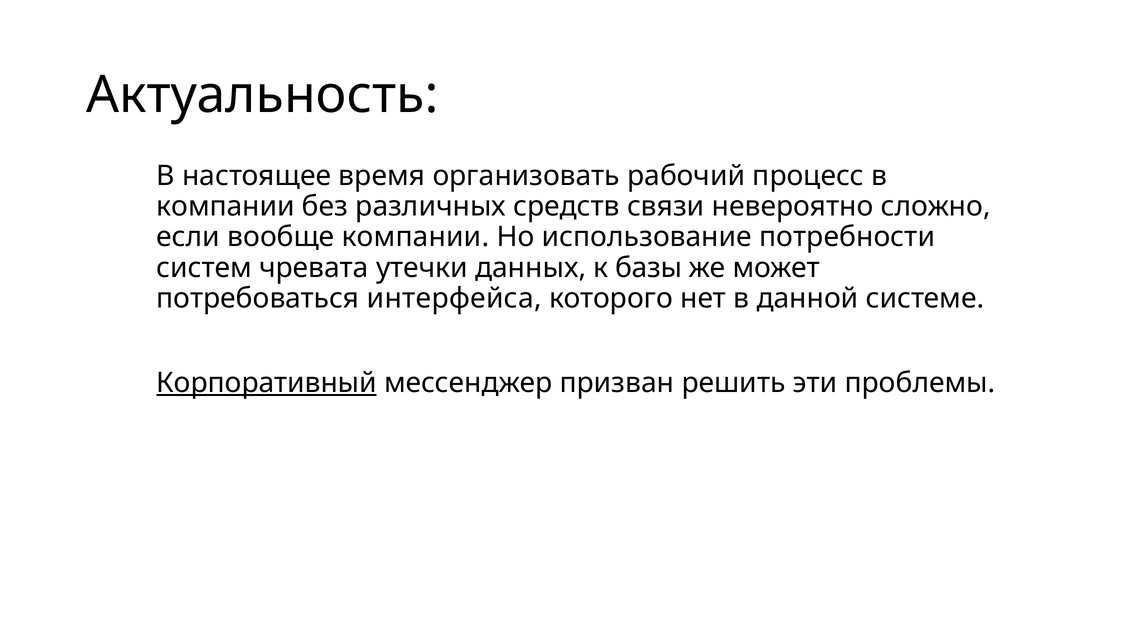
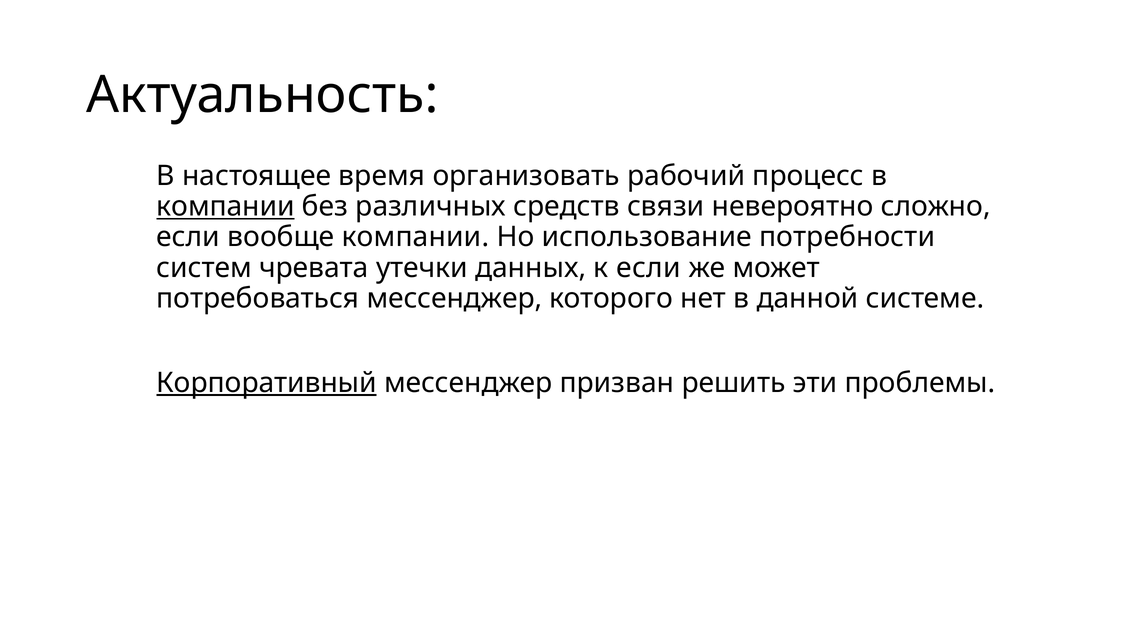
компании underline: none -> present (225, 207)
к базы: базы -> если (648, 268)
потребоваться интерфейса: интерфейса -> мессенджер (454, 298)
